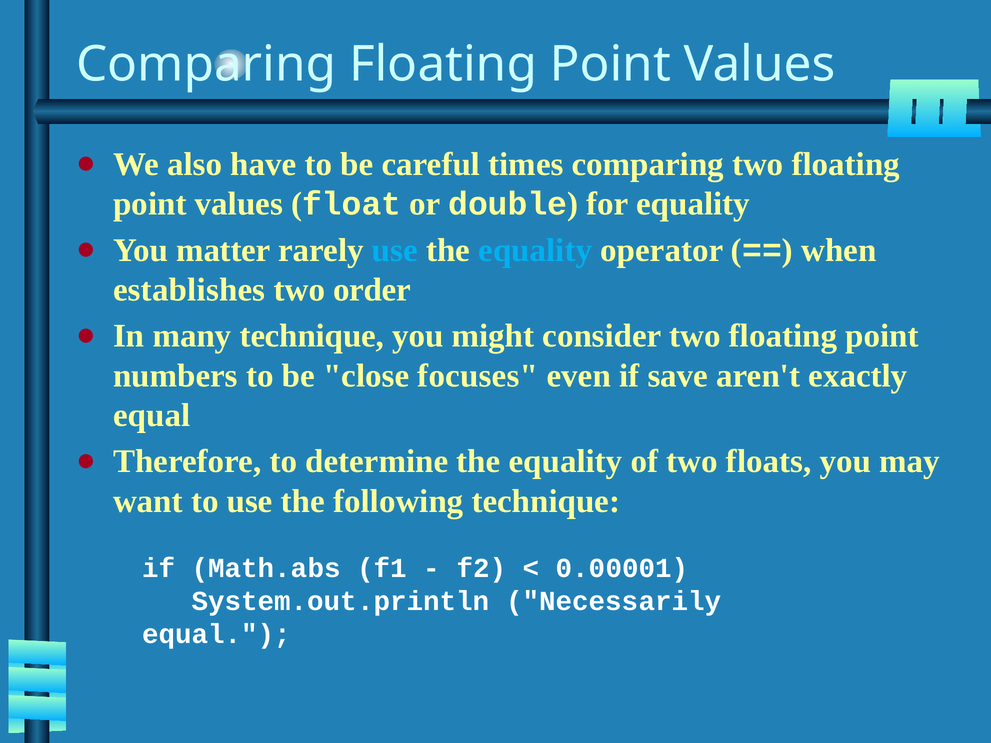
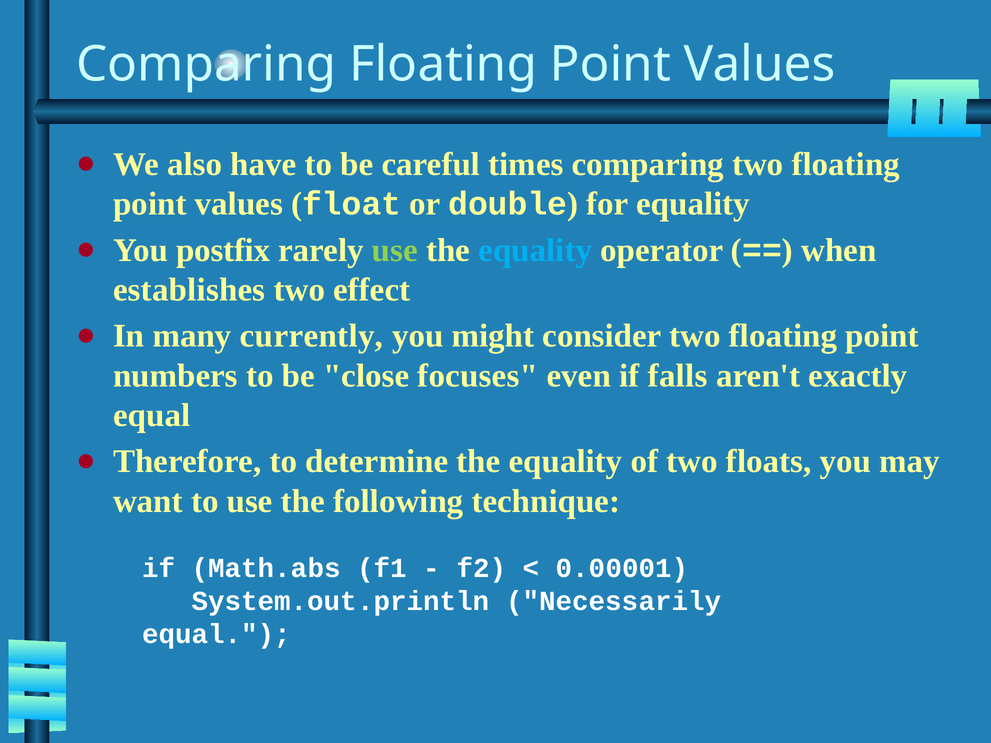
matter: matter -> postfix (223, 250)
use colour: light blue -> light green (395, 250)
order: order -> effect (372, 290)
many technique: technique -> currently (312, 336)
save: save -> falls (678, 376)
